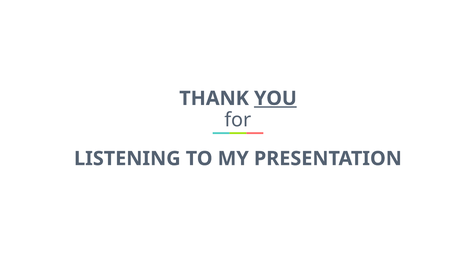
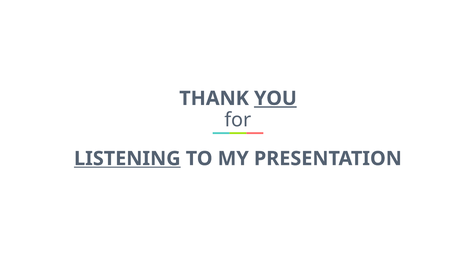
LISTENING underline: none -> present (127, 158)
